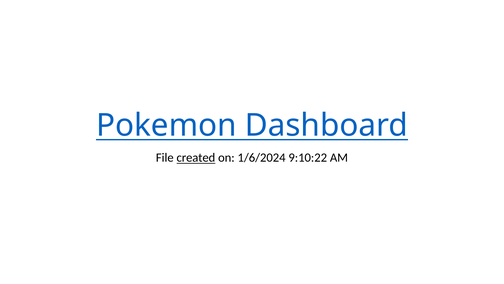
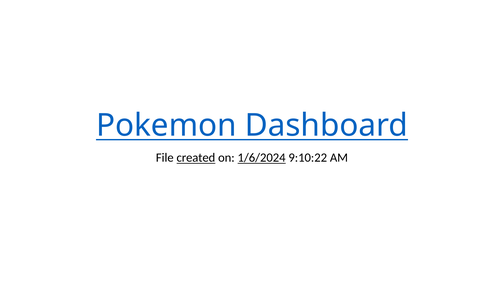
1/6/2024 underline: none -> present (262, 158)
